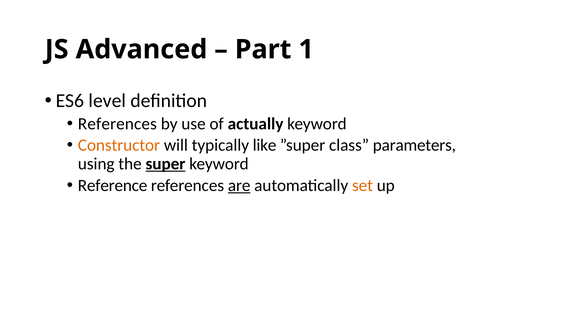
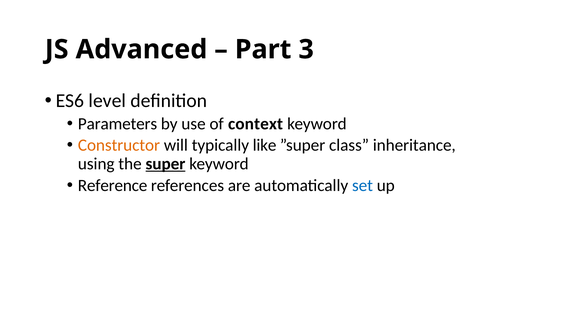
1: 1 -> 3 (306, 49)
References: References -> Parameters (118, 124)
actually: actually -> context (256, 124)
parameters: parameters -> inheritance (414, 145)
are underline: present -> none (239, 185)
set colour: orange -> blue (362, 185)
